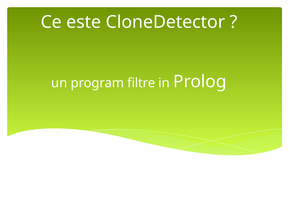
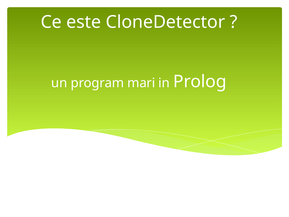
filtre: filtre -> mari (141, 83)
